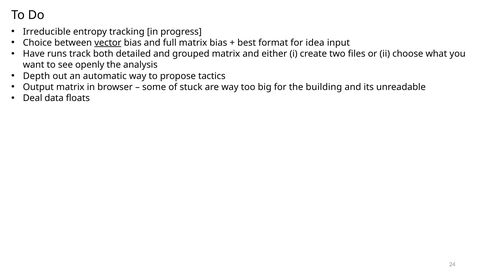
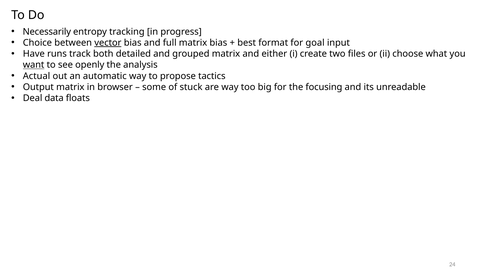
Irreducible: Irreducible -> Necessarily (47, 32)
idea: idea -> goal (315, 43)
want underline: none -> present (34, 65)
Depth: Depth -> Actual (36, 76)
building: building -> focusing (324, 87)
